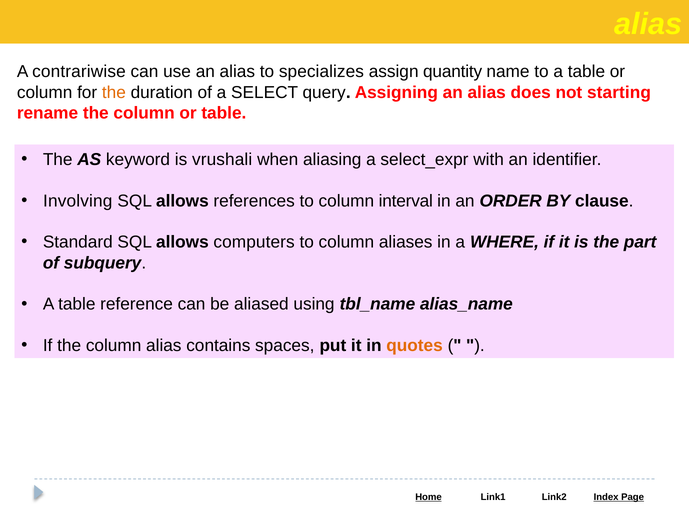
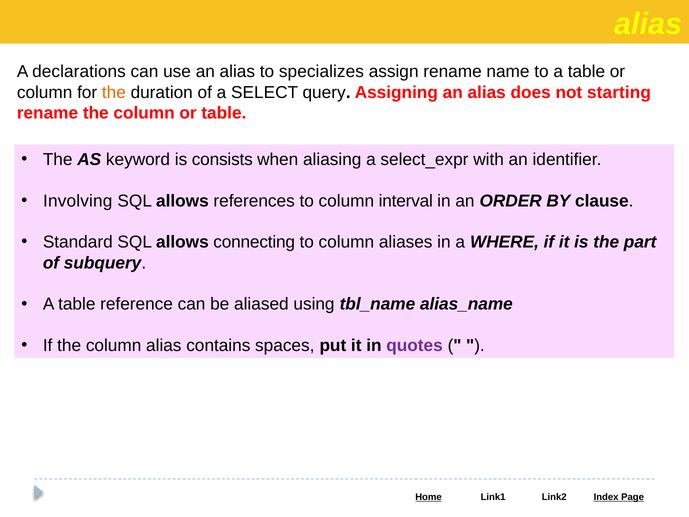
contrariwise: contrariwise -> declarations (79, 72)
assign quantity: quantity -> rename (453, 72)
vrushali: vrushali -> consists (222, 159)
computers: computers -> connecting (254, 242)
quotes colour: orange -> purple (415, 345)
